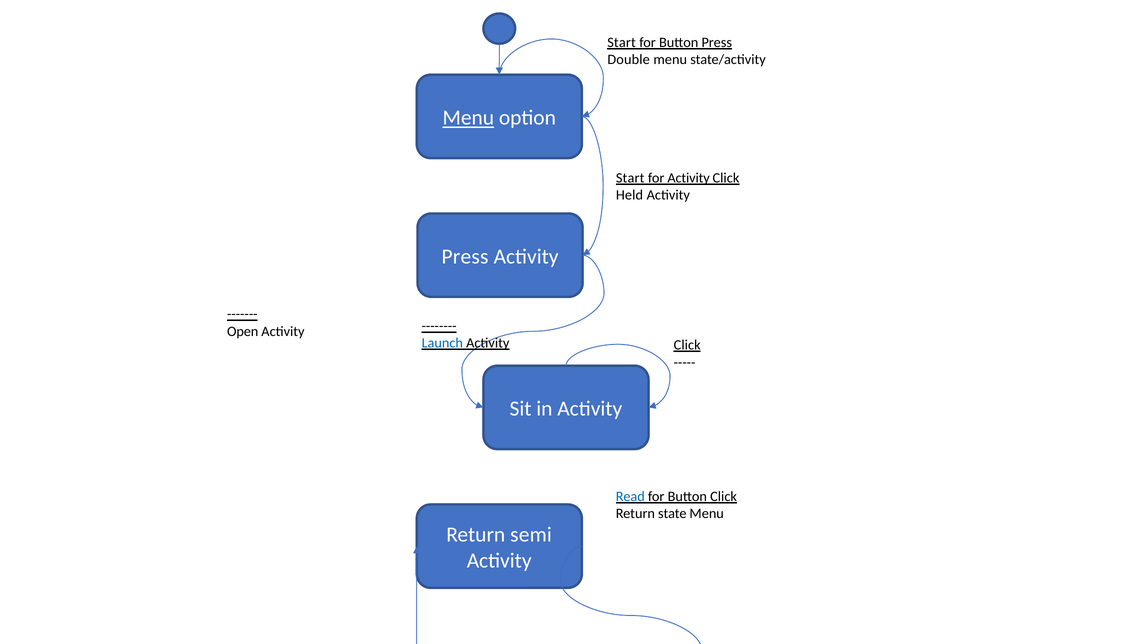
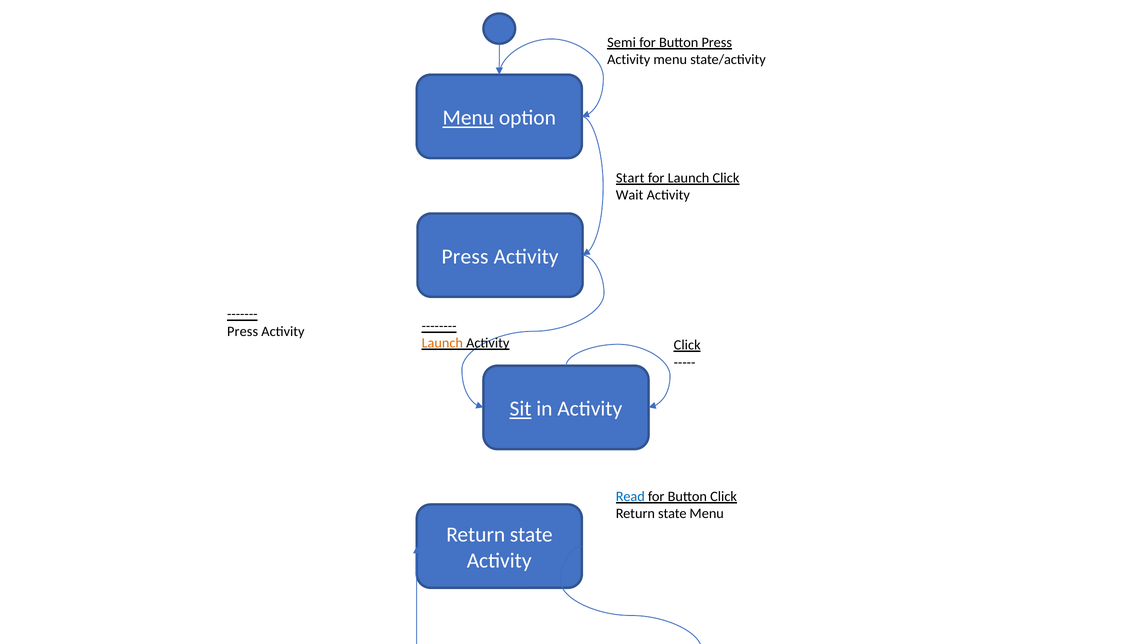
Start: Start -> Semi (622, 42)
Double: Double -> Activity (629, 60)
for Activity: Activity -> Launch (688, 178)
Held: Held -> Wait (630, 195)
Open: Open -> Press (243, 331)
Launch colour: blue -> orange (442, 343)
Sit underline: none -> present (521, 409)
semi: semi -> state (531, 535)
